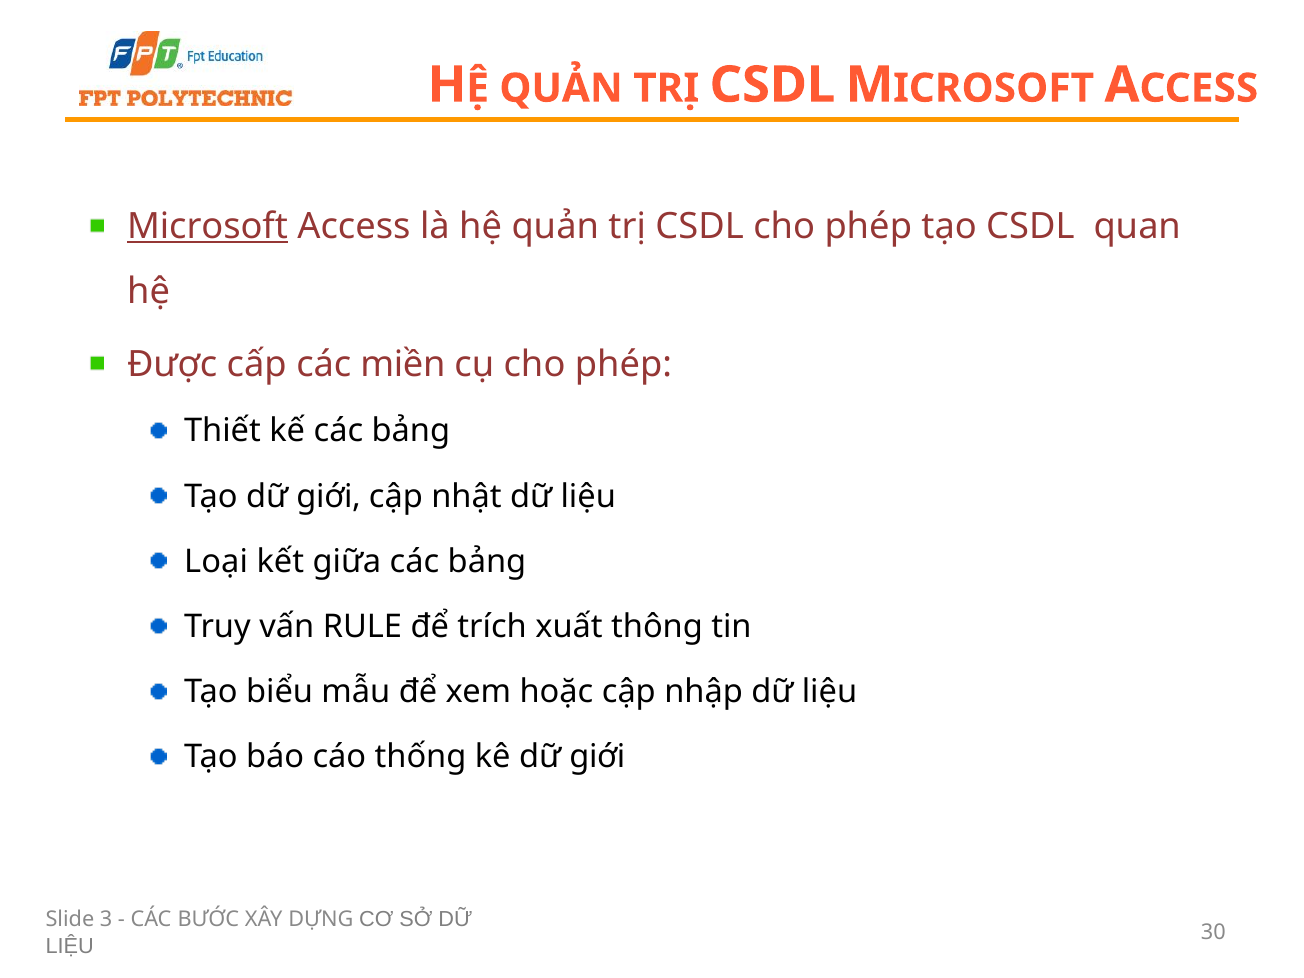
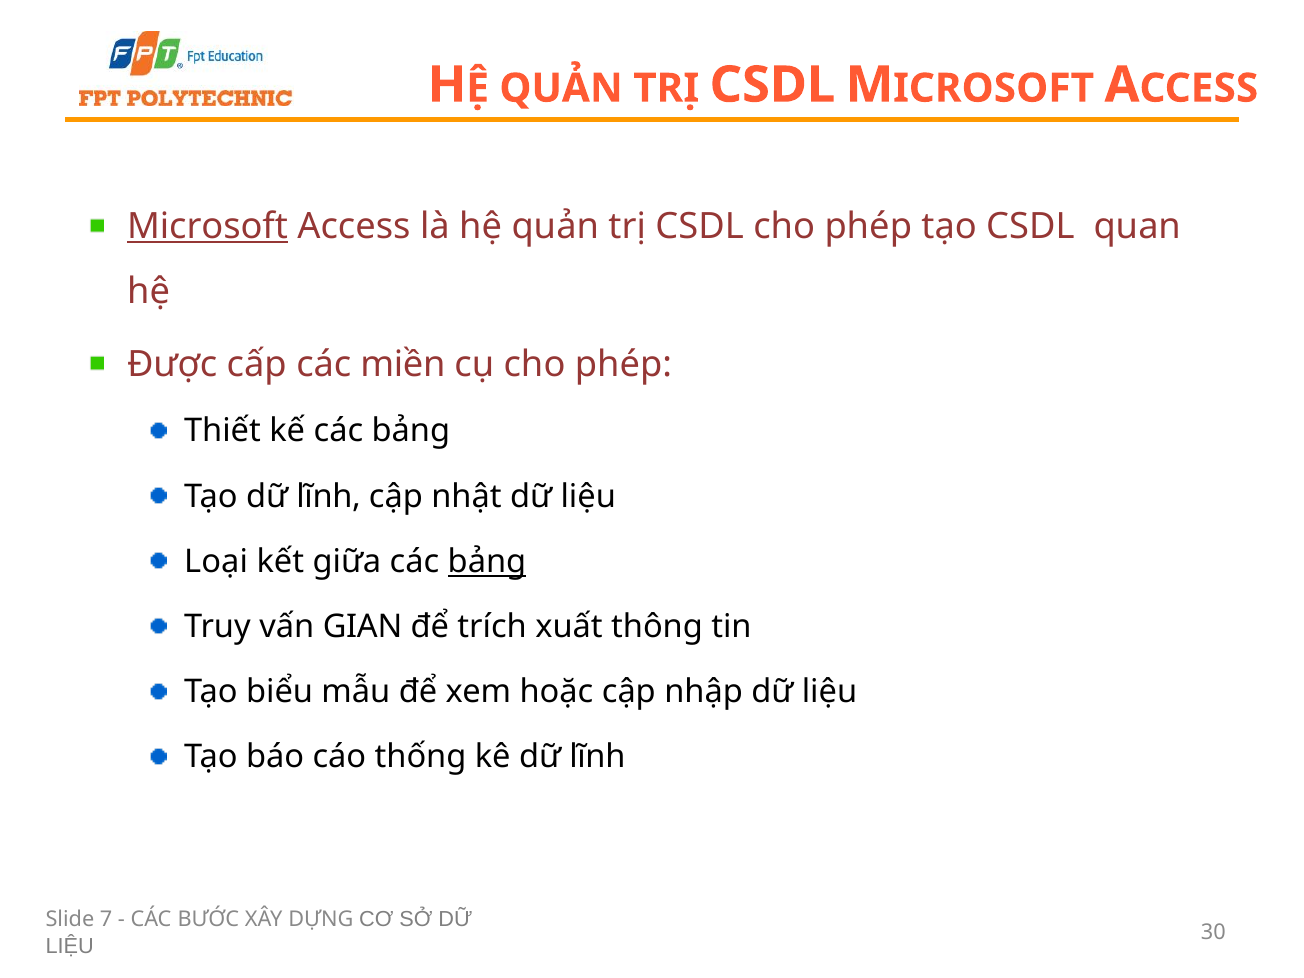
Tạo dữ giới: giới -> lĩnh (329, 496)
bảng underline: none -> present (487, 562)
RULE: RULE -> GIAN (363, 627)
kê dữ giới: giới -> lĩnh (597, 757)
3: 3 -> 7 (106, 920)
